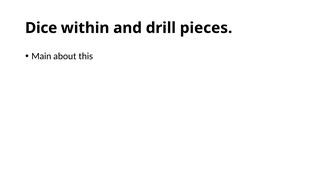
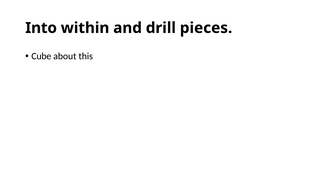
Dice: Dice -> Into (41, 28)
Main: Main -> Cube (41, 56)
